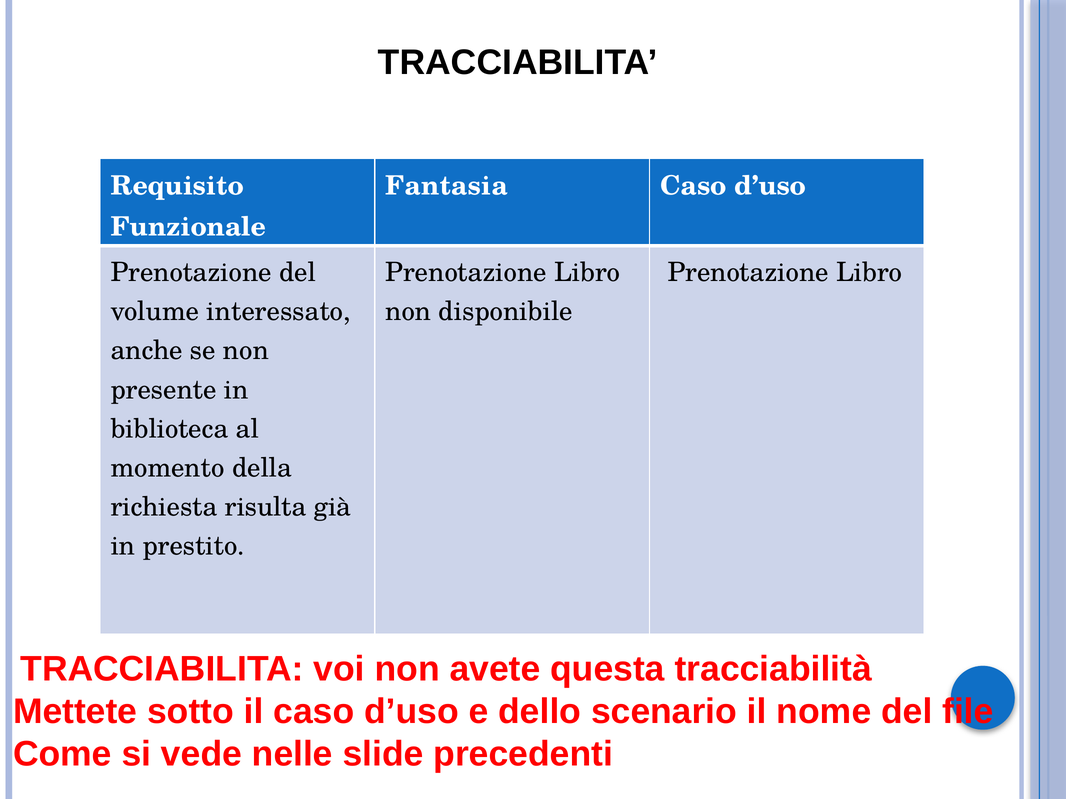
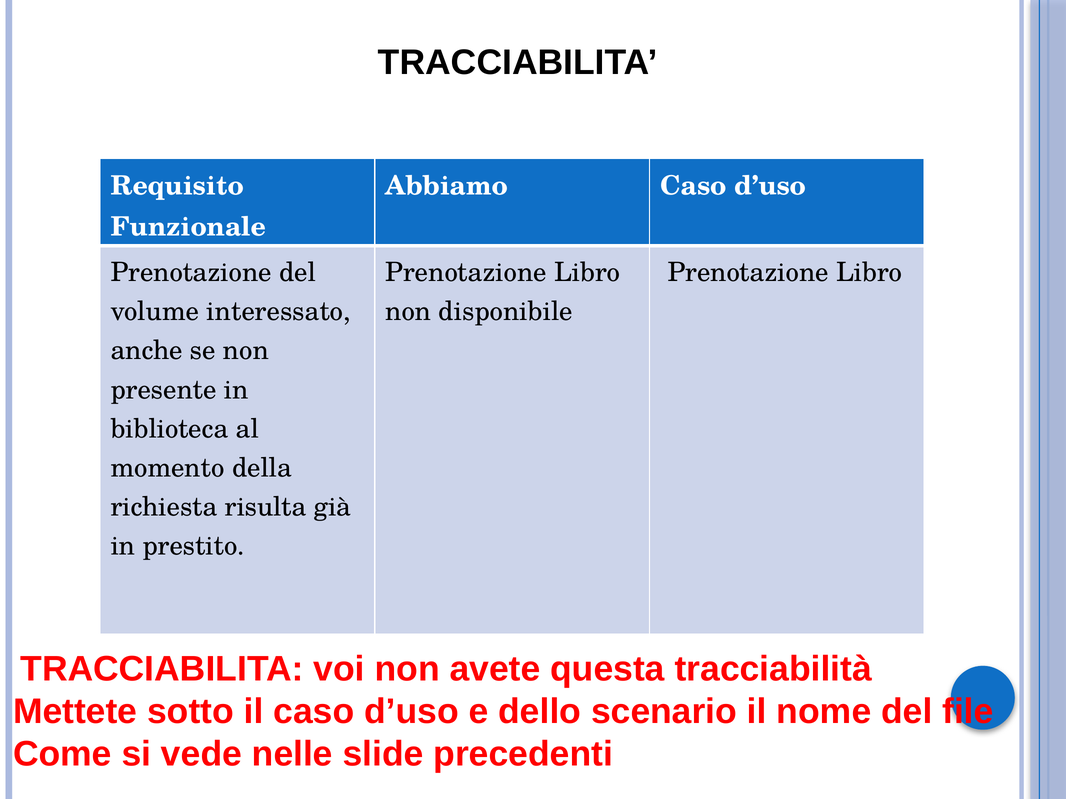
Fantasia: Fantasia -> Abbiamo (447, 186)
